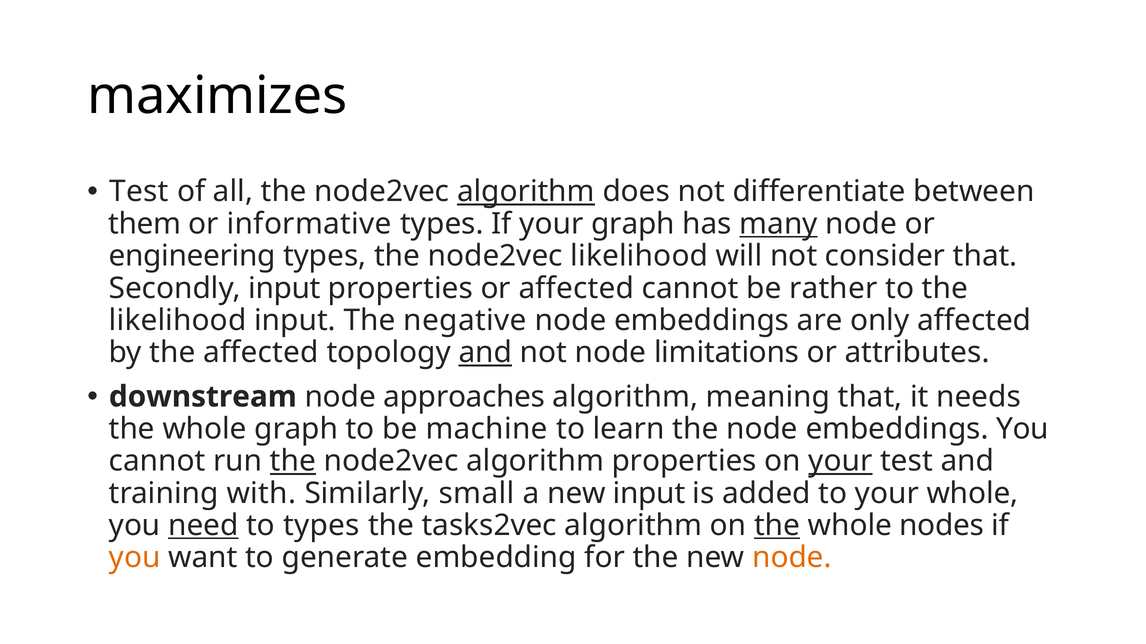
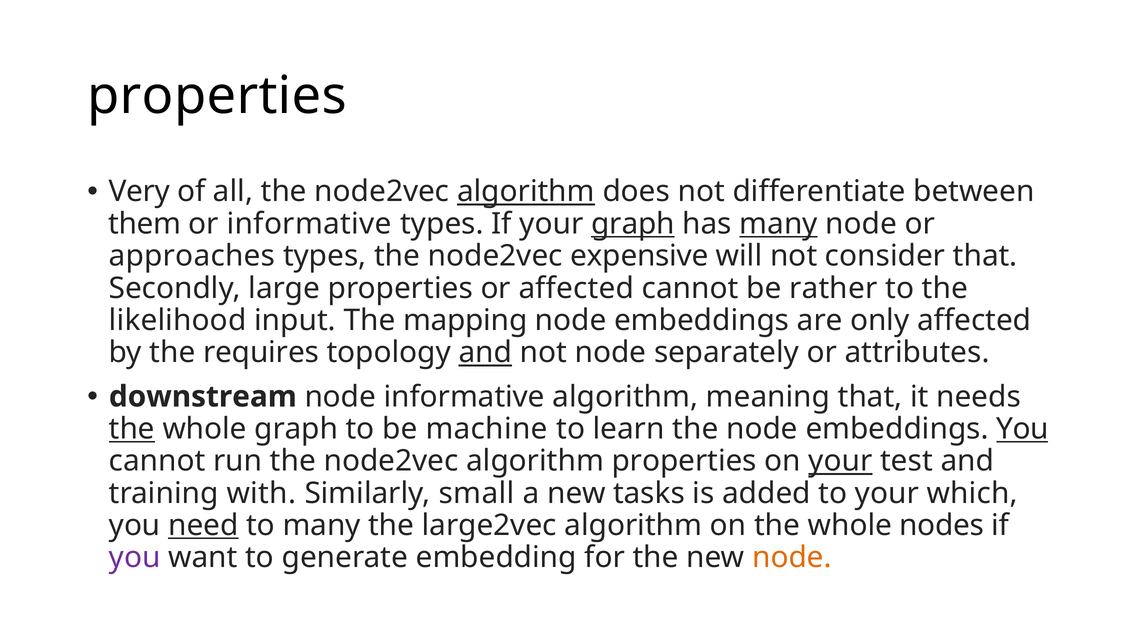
maximizes: maximizes -> properties (217, 96)
Test: Test -> Very (139, 192)
graph underline: none -> present (633, 224)
engineering: engineering -> approaches (192, 256)
node2vec likelihood: likelihood -> expensive (639, 256)
Secondly input: input -> large (284, 288)
negative: negative -> mapping (465, 321)
the affected: affected -> requires (261, 353)
limitations: limitations -> separately (727, 353)
node approaches: approaches -> informative (464, 397)
the underline: none -> present (132, 429)
You underline: none -> present (1022, 429)
the underline: present -> none (293, 461)
new input: input -> tasks (649, 494)
your whole: whole -> which (972, 494)
to types: types -> many (322, 526)
tasks2vec: tasks2vec -> large2vec (489, 526)
the underline: present -> none (777, 526)
you colour: orange -> purple (135, 558)
